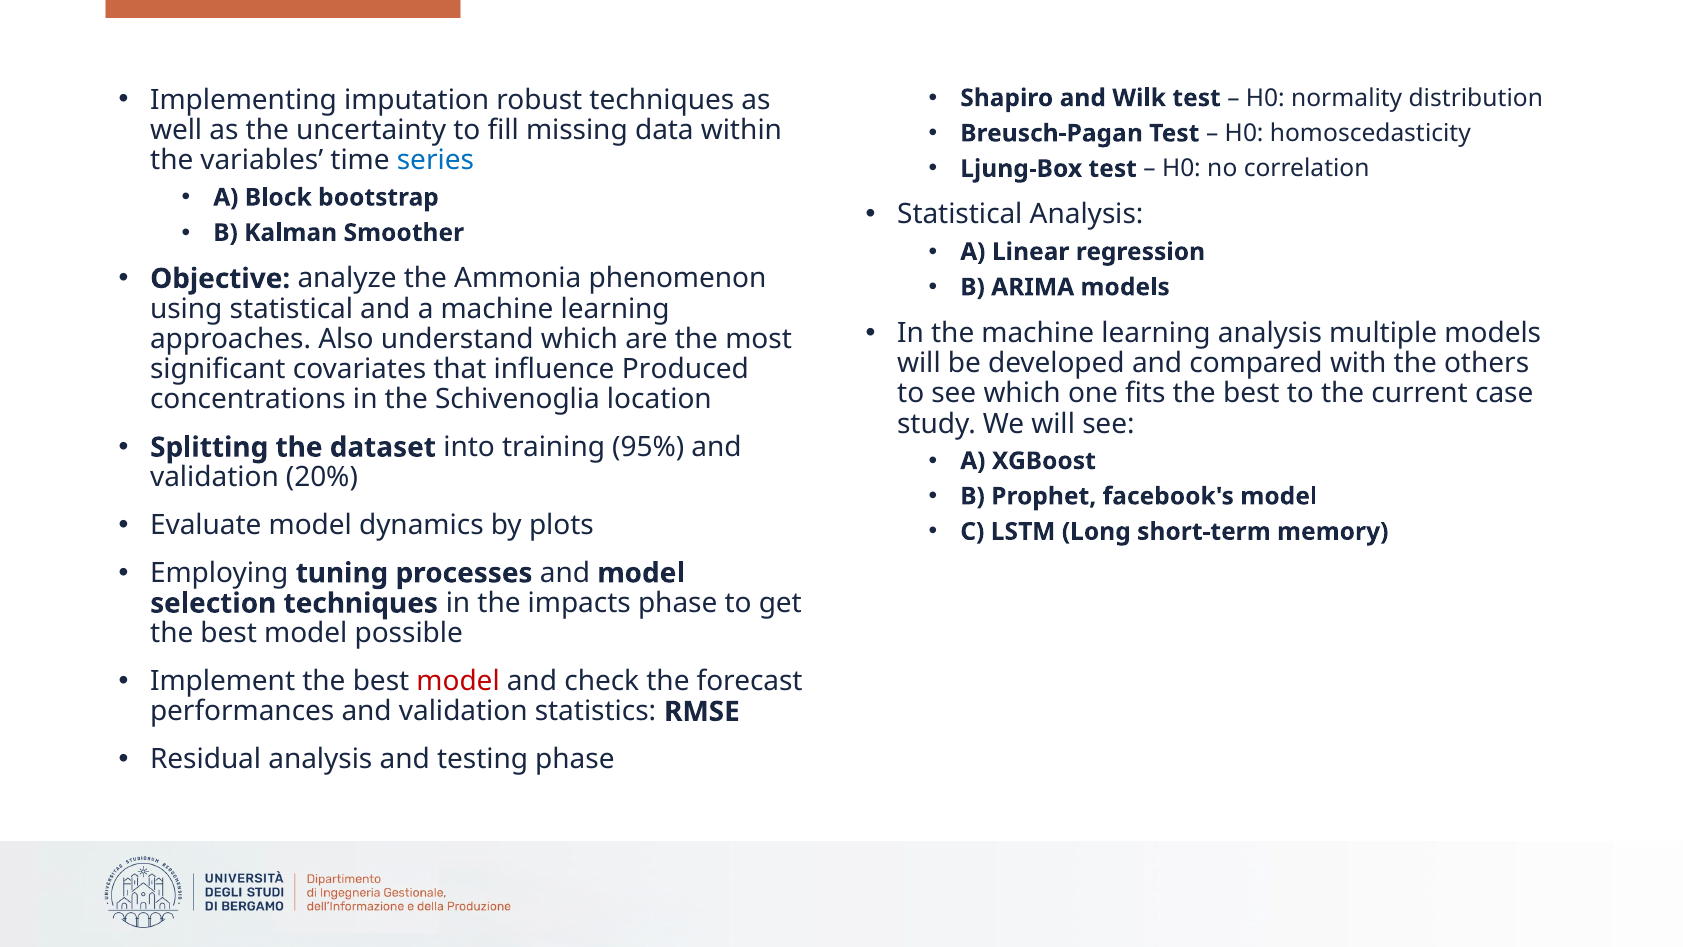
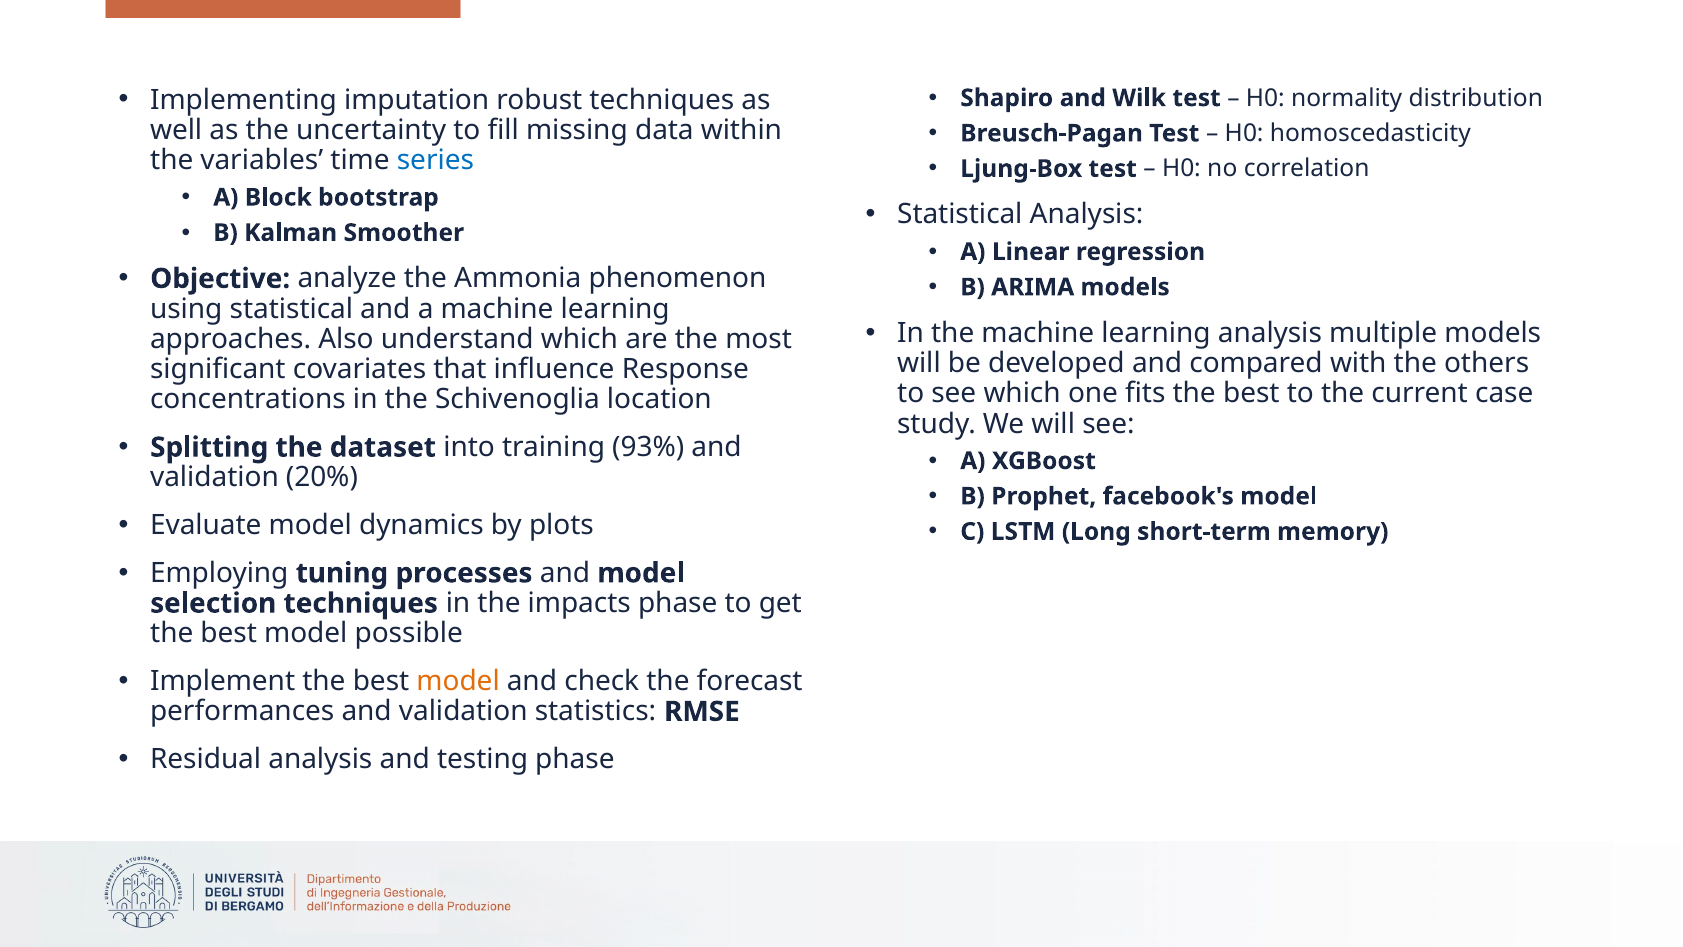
Produced: Produced -> Response (685, 369)
95%: 95% -> 93% (648, 447)
model colour: red -> orange (458, 681)
